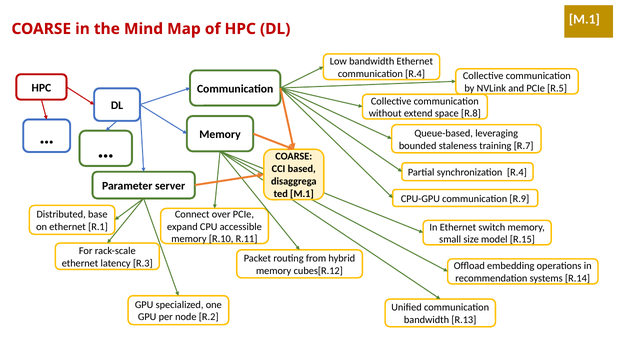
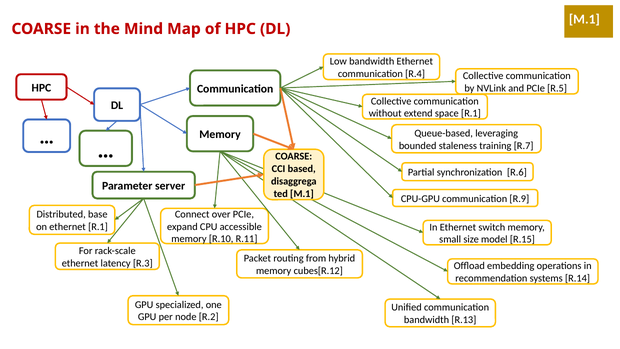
space R.8: R.8 -> R.1 (471, 113)
synchronization R.4: R.4 -> R.6 (517, 172)
